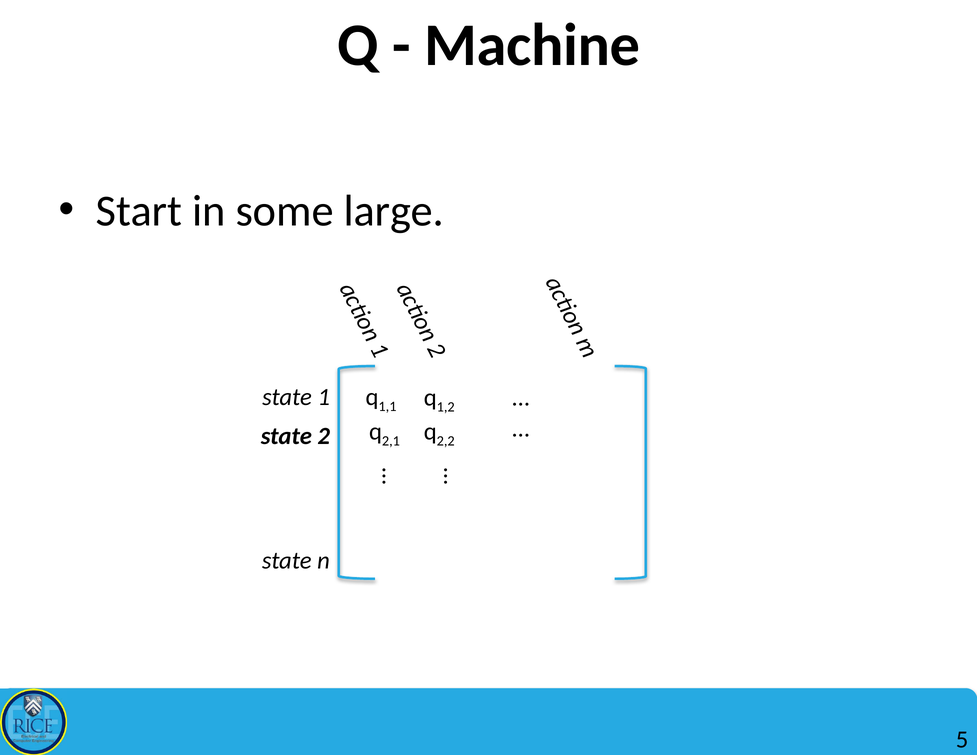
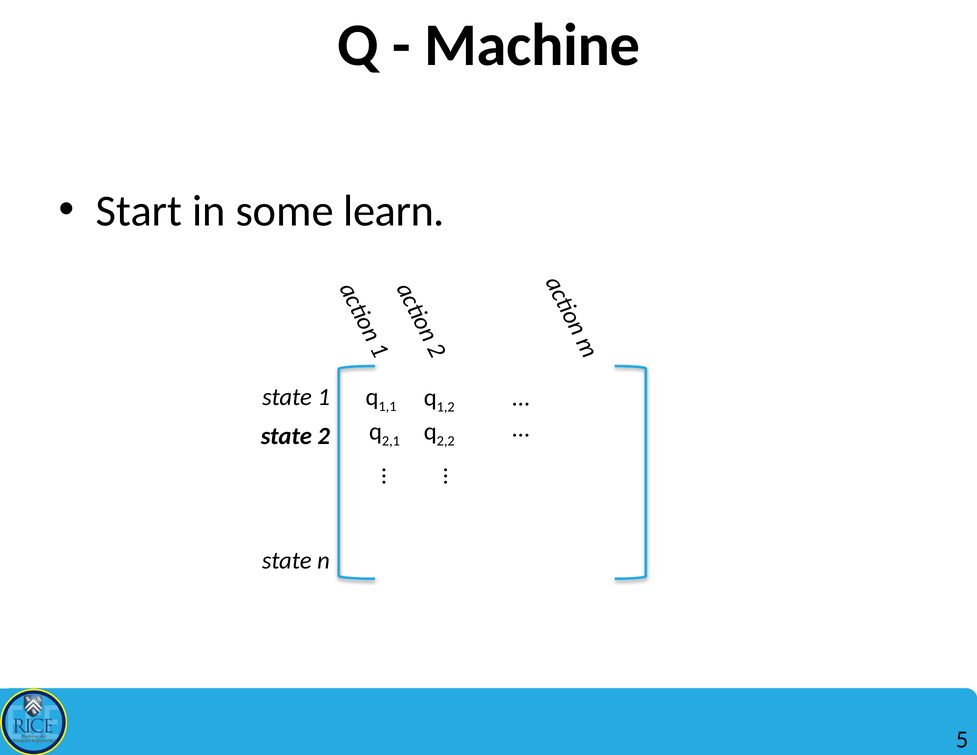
large: large -> learn (394, 211)
